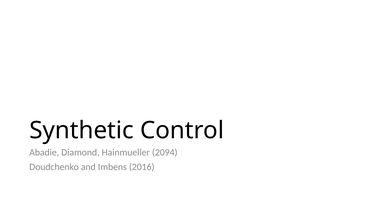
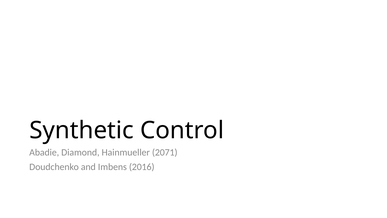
2094: 2094 -> 2071 (165, 152)
